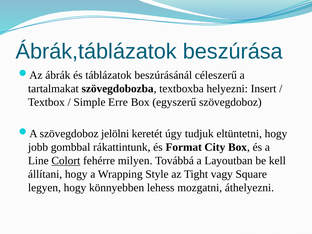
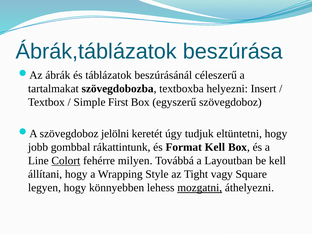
Erre: Erre -> First (118, 102)
Format City: City -> Kell (215, 147)
mozgatni underline: none -> present (200, 188)
